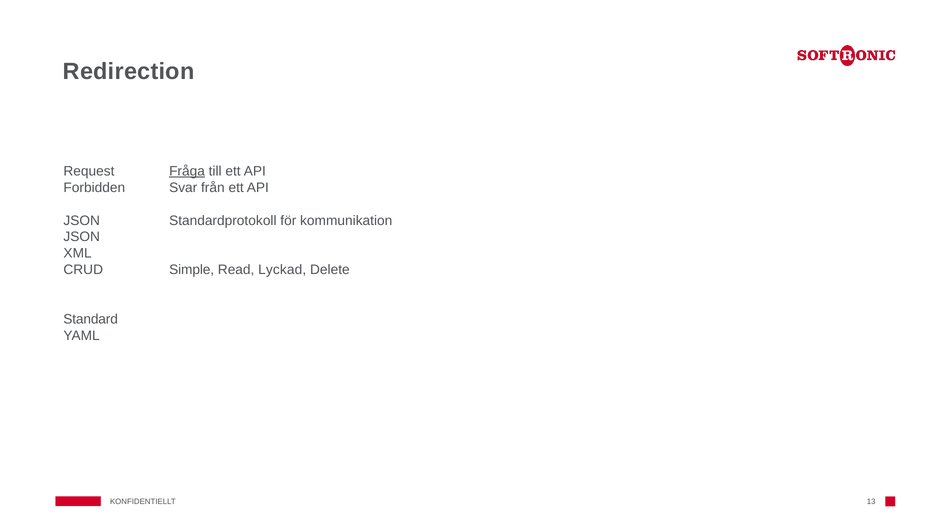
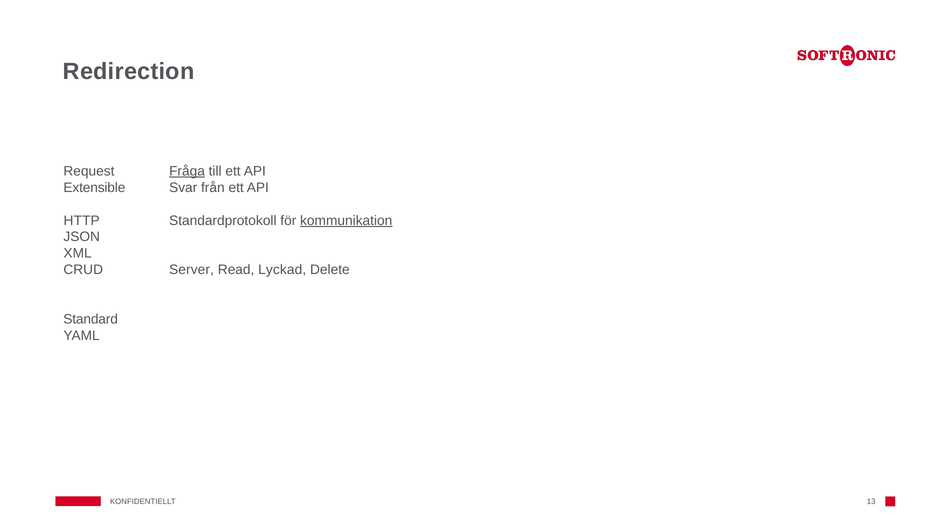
Forbidden: Forbidden -> Extensible (94, 188)
JSON: JSON -> HTTP (82, 221)
kommunikation underline: none -> present (346, 221)
Simple: Simple -> Server (192, 270)
